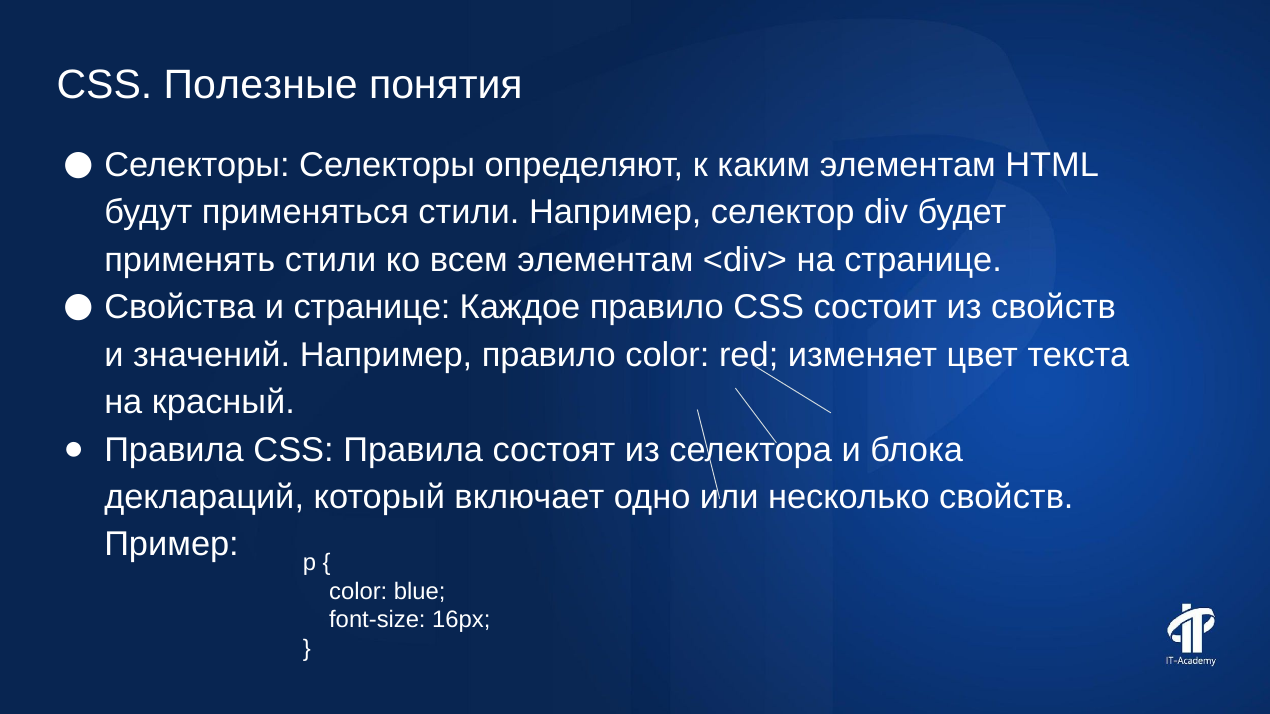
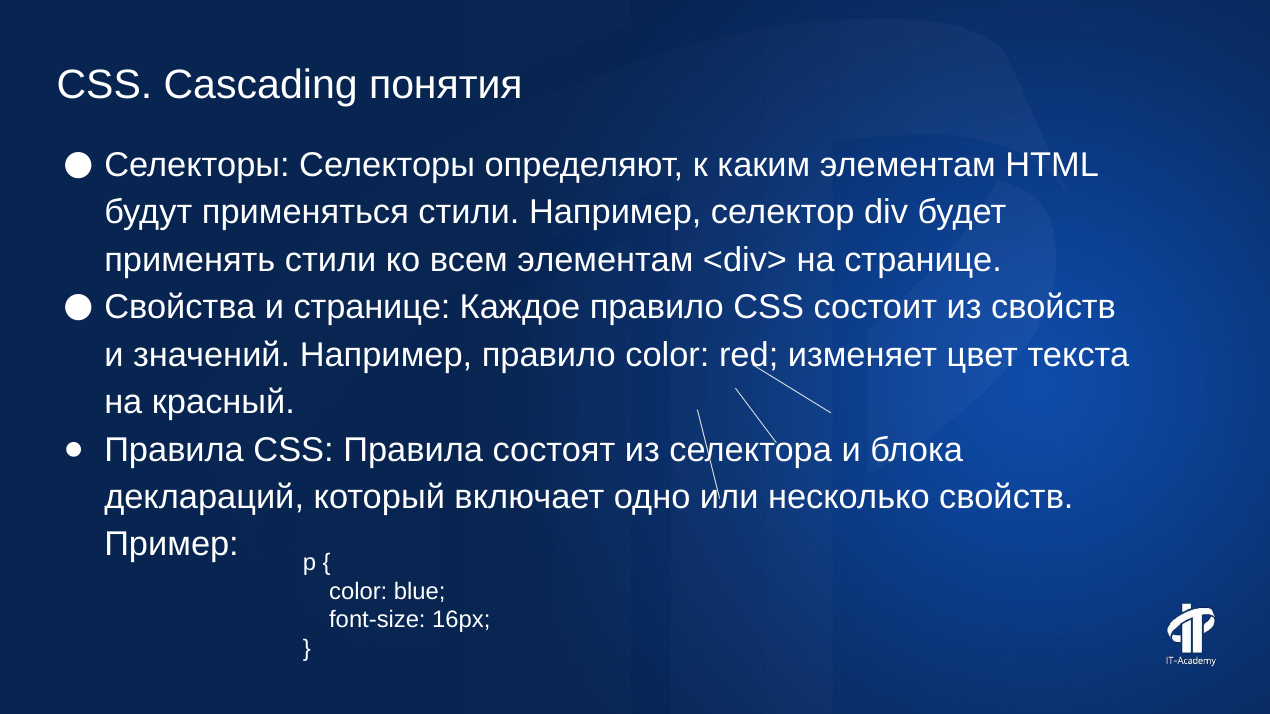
Полезные: Полезные -> Cascading (261, 85)
